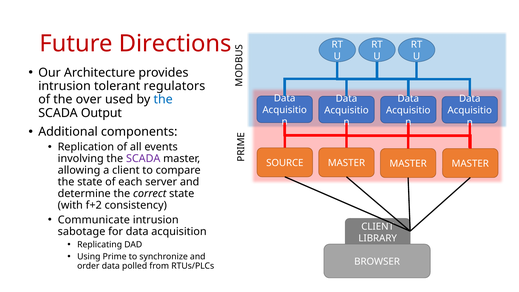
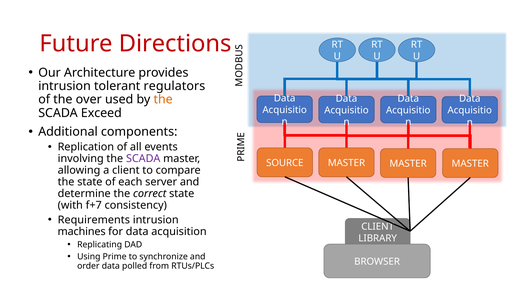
the colour: blue -> orange (163, 99)
Output: Output -> Exceed (101, 113)
f+2: f+2 -> f+7 (94, 205)
Communicate: Communicate -> Requirements (94, 220)
sabotage: sabotage -> machines (82, 231)
